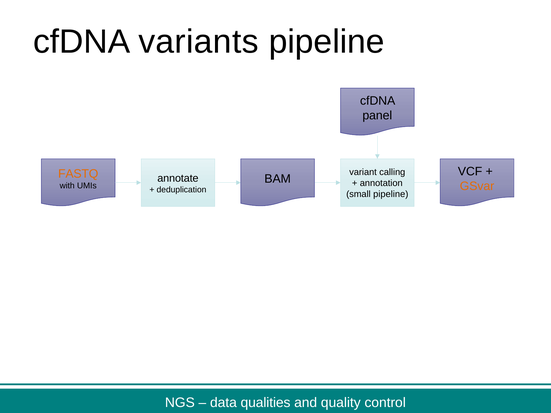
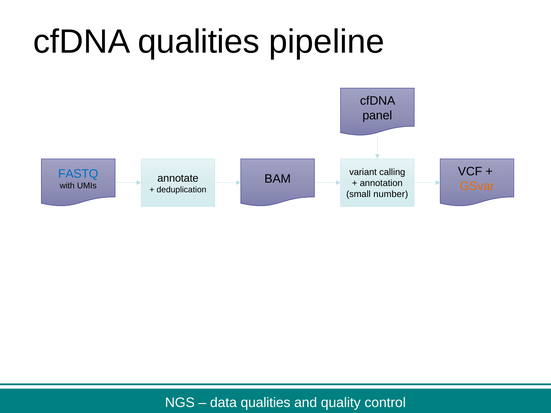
cfDNA variants: variants -> qualities (199, 42)
FASTQ colour: orange -> blue (78, 174)
small pipeline: pipeline -> number (391, 194)
